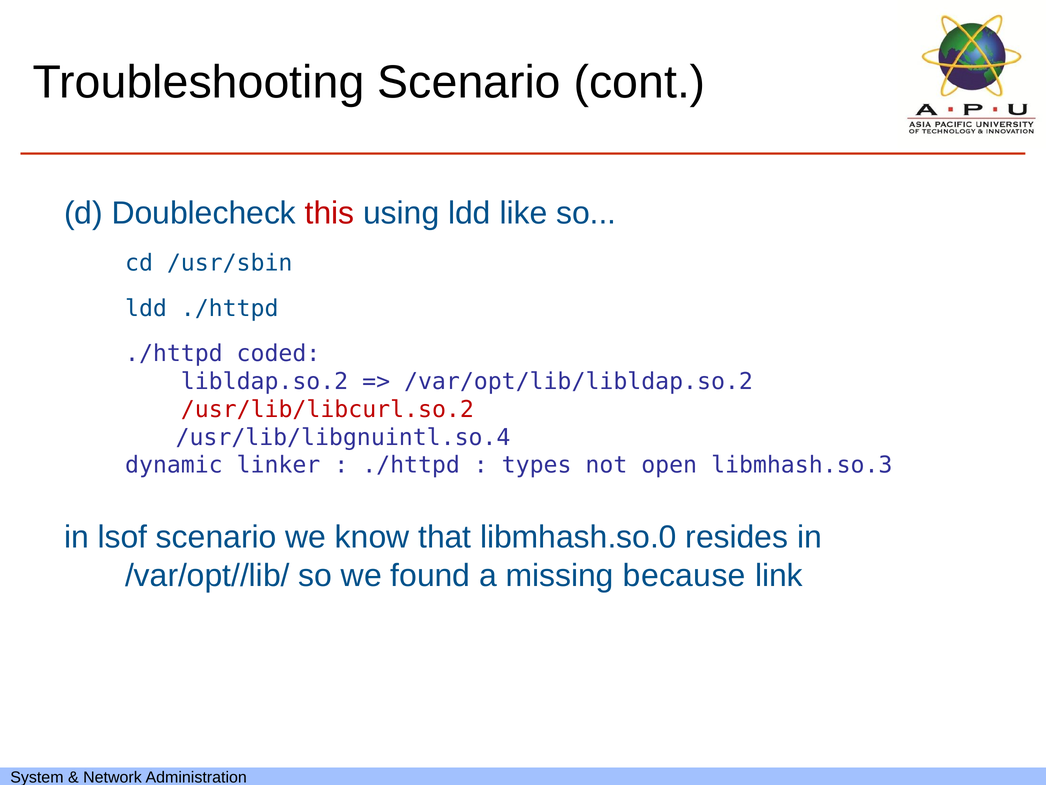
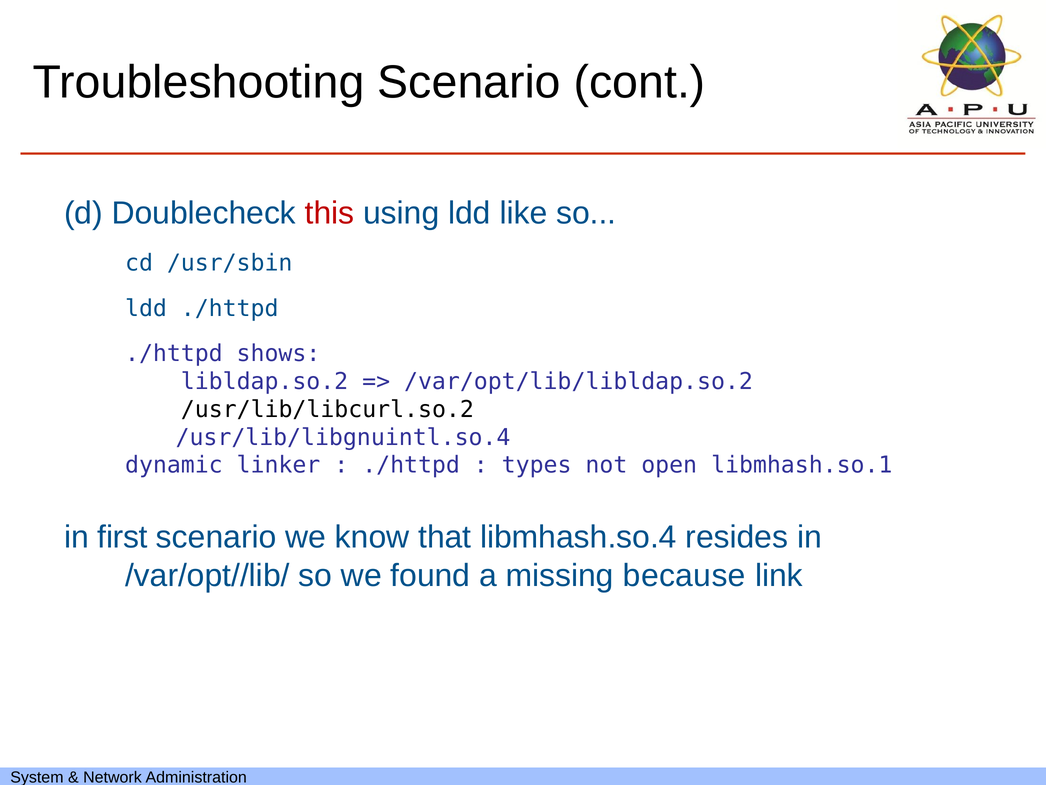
coded: coded -> shows (278, 353)
/usr/lib/libcurl.so.2 colour: red -> black (327, 409)
libmhash.so.3: libmhash.so.3 -> libmhash.so.1 (802, 465)
lsof: lsof -> first (123, 537)
libmhash.so.0: libmhash.so.0 -> libmhash.so.4 (578, 537)
